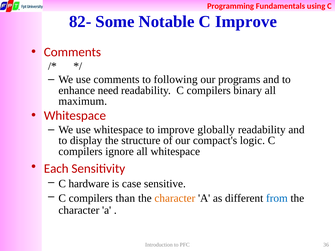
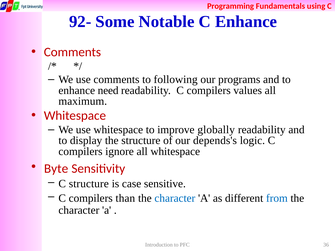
82-: 82- -> 92- (80, 22)
C Improve: Improve -> Enhance (246, 22)
binary: binary -> values (248, 90)
compact's: compact's -> depends's (215, 141)
Each: Each -> Byte (56, 169)
C hardware: hardware -> structure (89, 184)
character colour: orange -> blue (175, 198)
